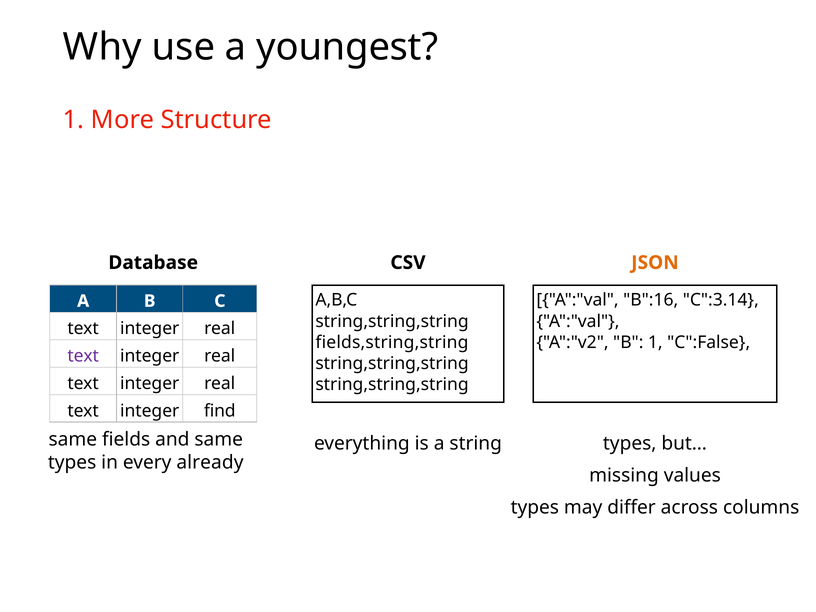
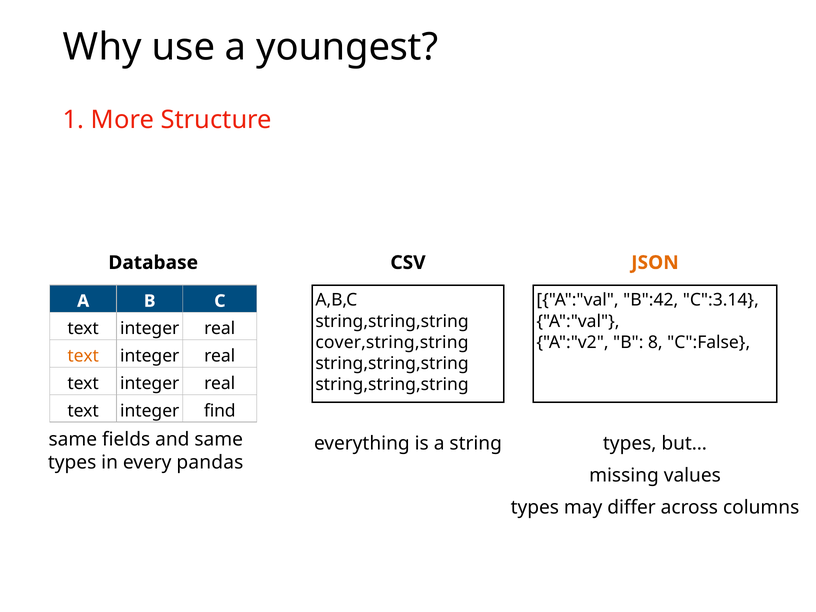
B":16: B":16 -> B":42 (651, 300)
fields,string,string: fields,string,string -> cover,string,string (392, 342)
B 1: 1 -> 8 (655, 342)
text colour: purple -> orange (83, 356)
already: already -> pandas (210, 462)
